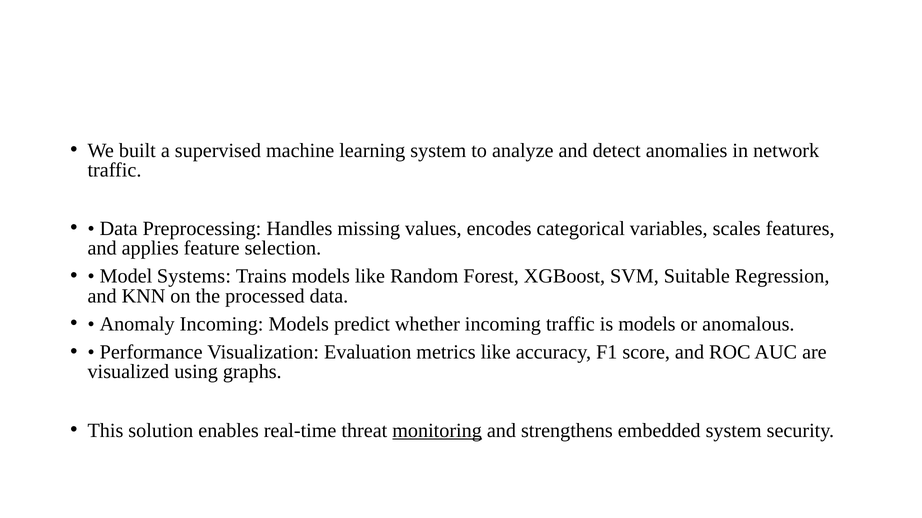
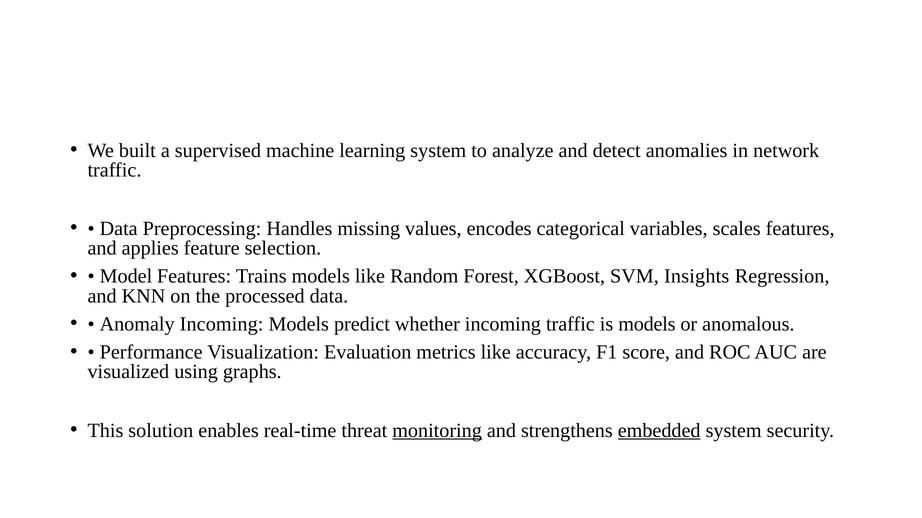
Model Systems: Systems -> Features (194, 277)
Suitable: Suitable -> Insights (697, 277)
embedded underline: none -> present (659, 431)
